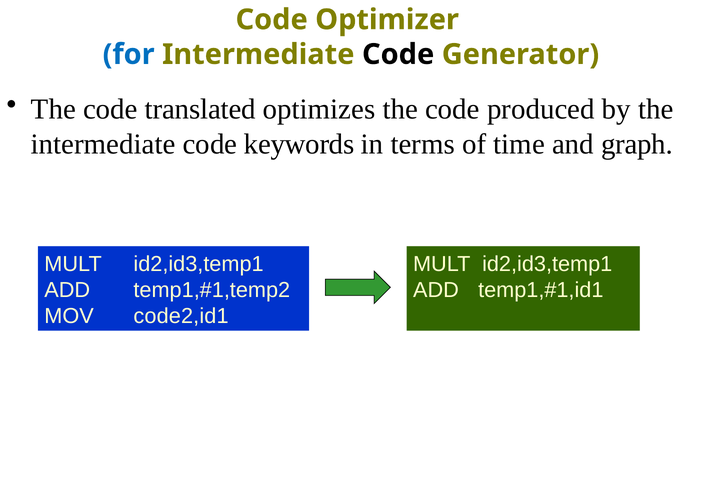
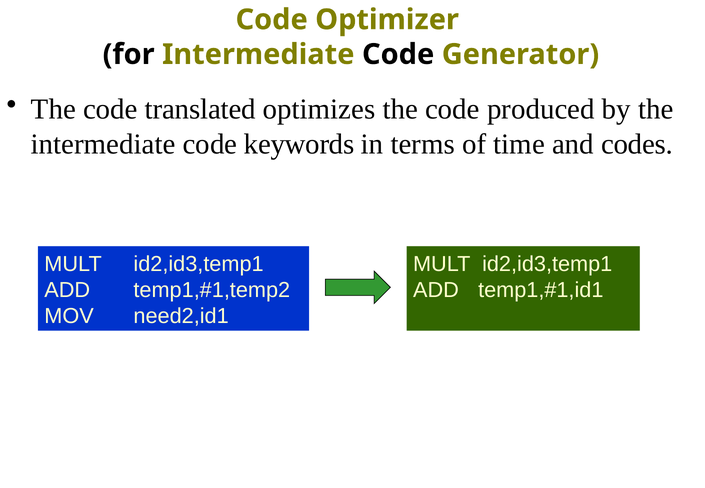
for colour: blue -> black (129, 54)
graph: graph -> codes (637, 144)
code2,id1: code2,id1 -> need2,id1 (181, 316)
